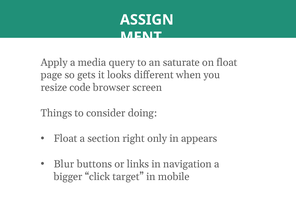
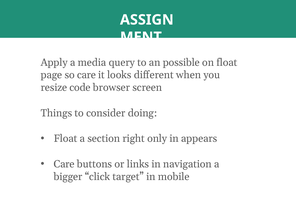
saturate: saturate -> possible (181, 62)
so gets: gets -> care (86, 75)
Blur: Blur -> Care (64, 164)
